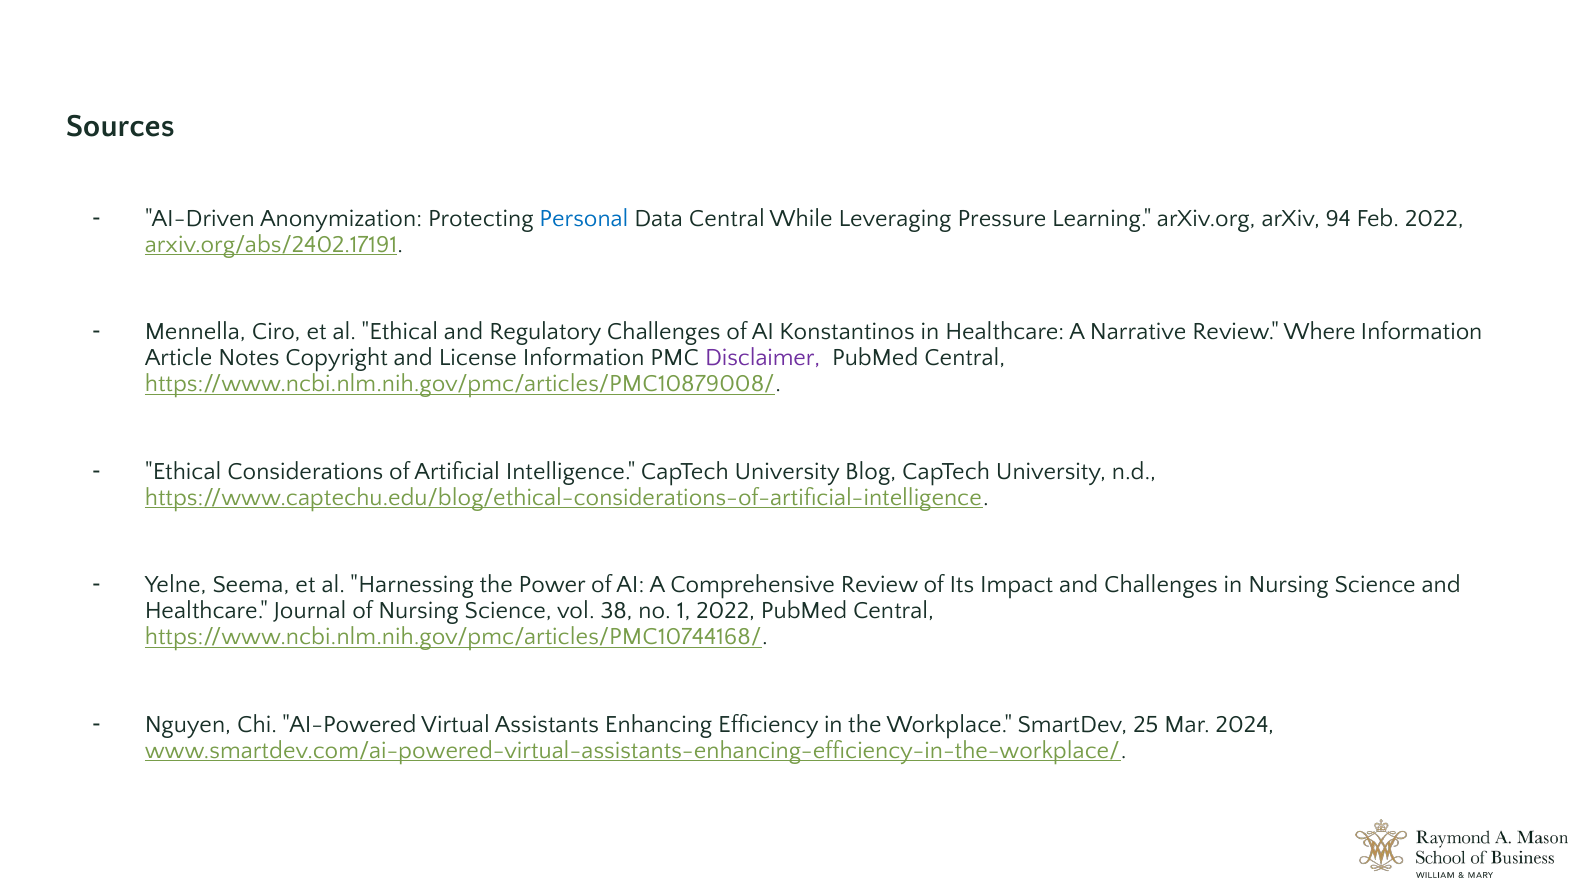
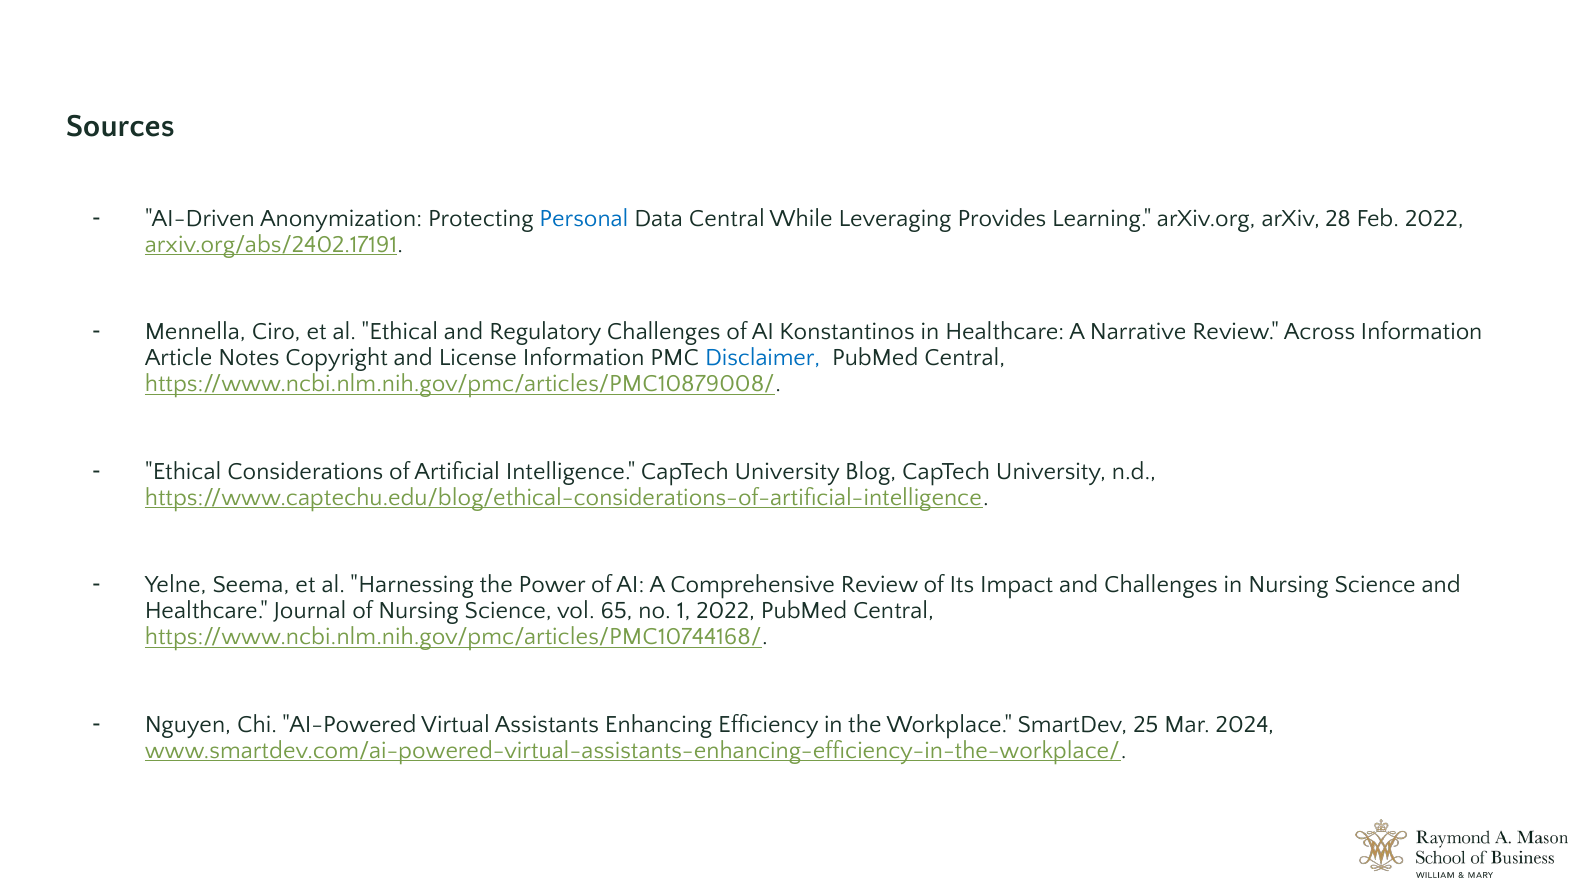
Pressure: Pressure -> Provides (1002, 218)
94: 94 -> 28 (1338, 218)
Where: Where -> Across (1320, 332)
Disclaimer colour: purple -> blue (763, 358)
38: 38 -> 65 (617, 611)
